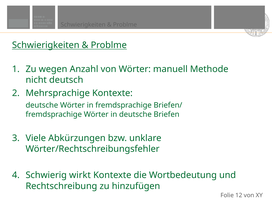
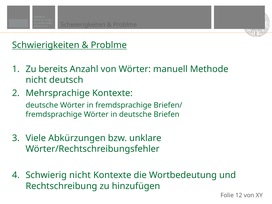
wegen: wegen -> bereits (53, 69)
Schwierig wirkt: wirkt -> nicht (80, 175)
